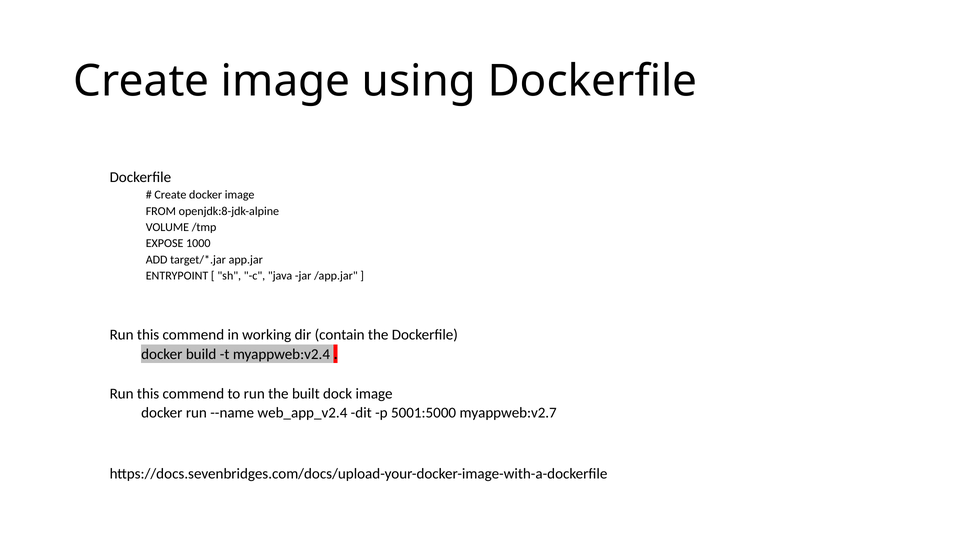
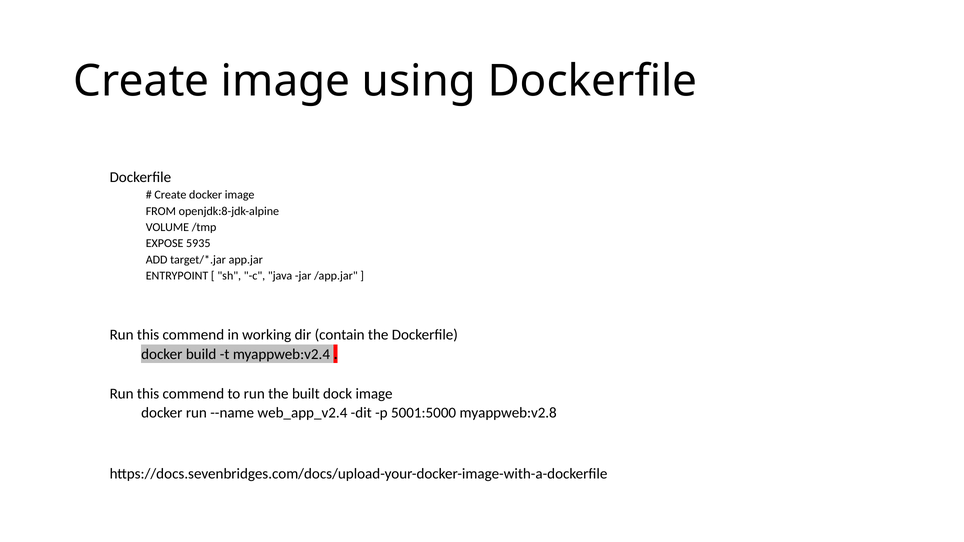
1000: 1000 -> 5935 (198, 244)
myappweb:v2.7: myappweb:v2.7 -> myappweb:v2.8 (508, 413)
